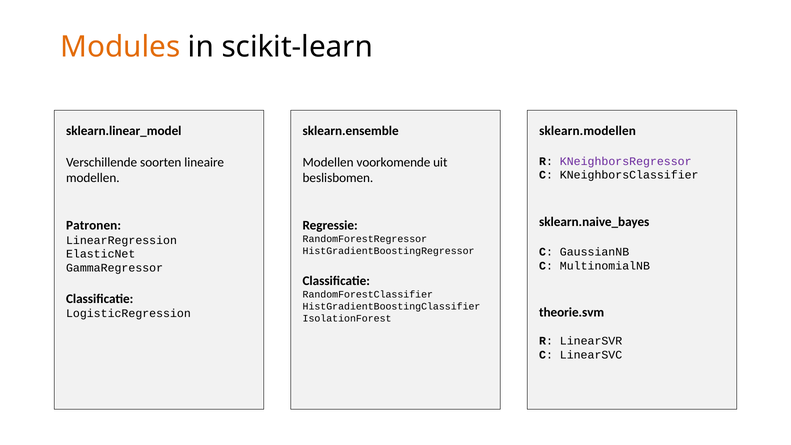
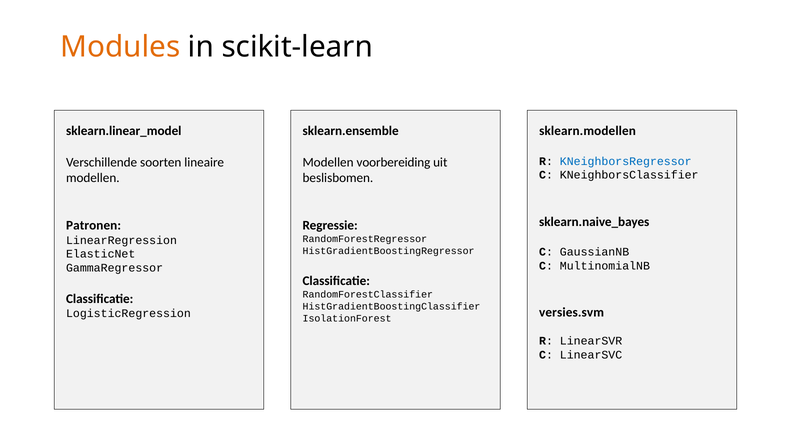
voorkomende: voorkomende -> voorbereiding (393, 162)
KNeighborsRegressor colour: purple -> blue (626, 161)
theorie.svm: theorie.svm -> versies.svm (572, 313)
